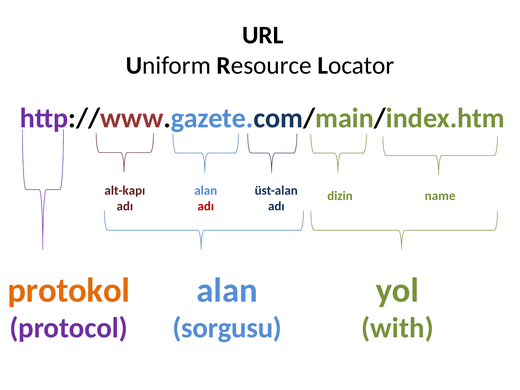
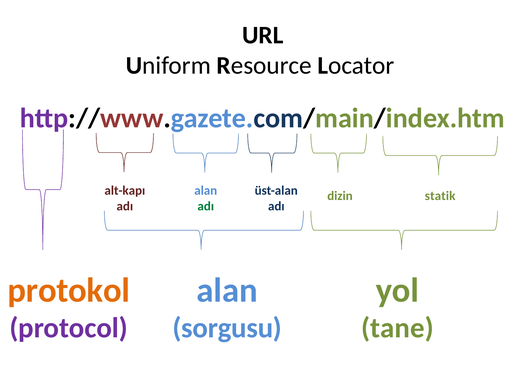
name: name -> statik (440, 196)
adı colour: red -> green (206, 206)
with: with -> tane (397, 328)
